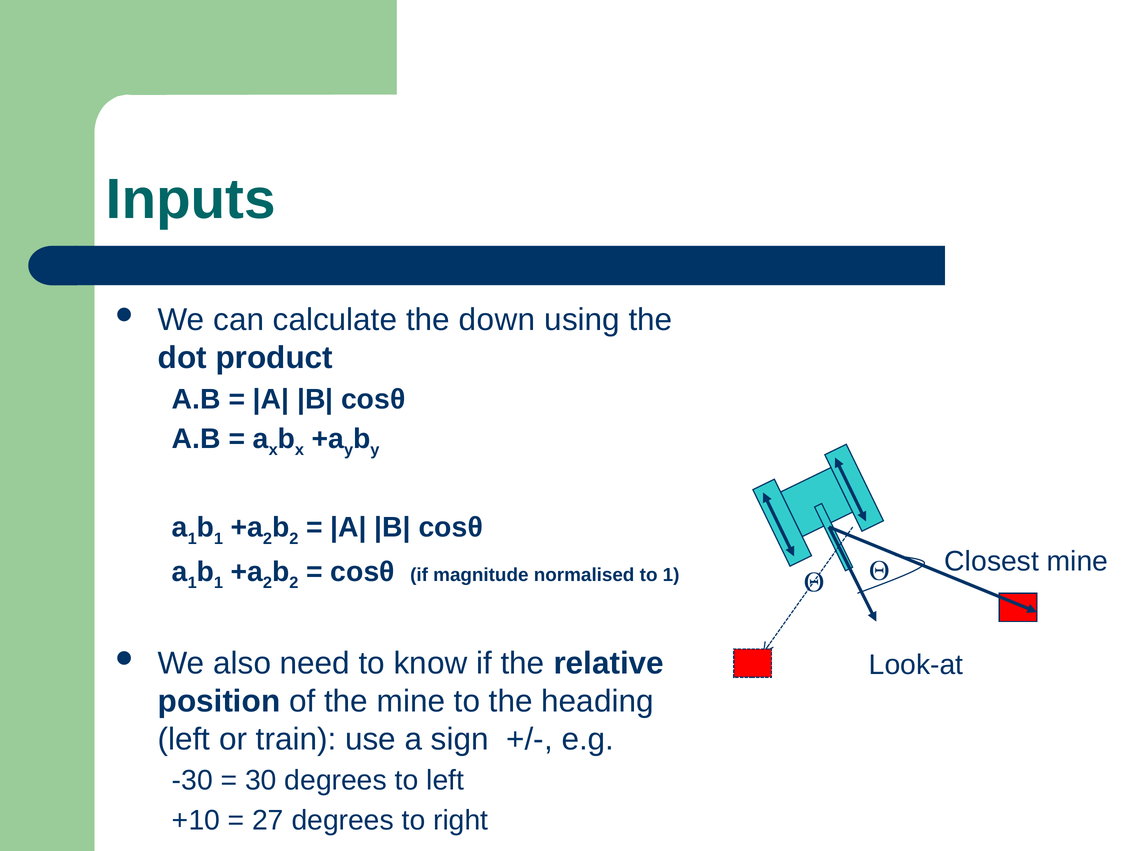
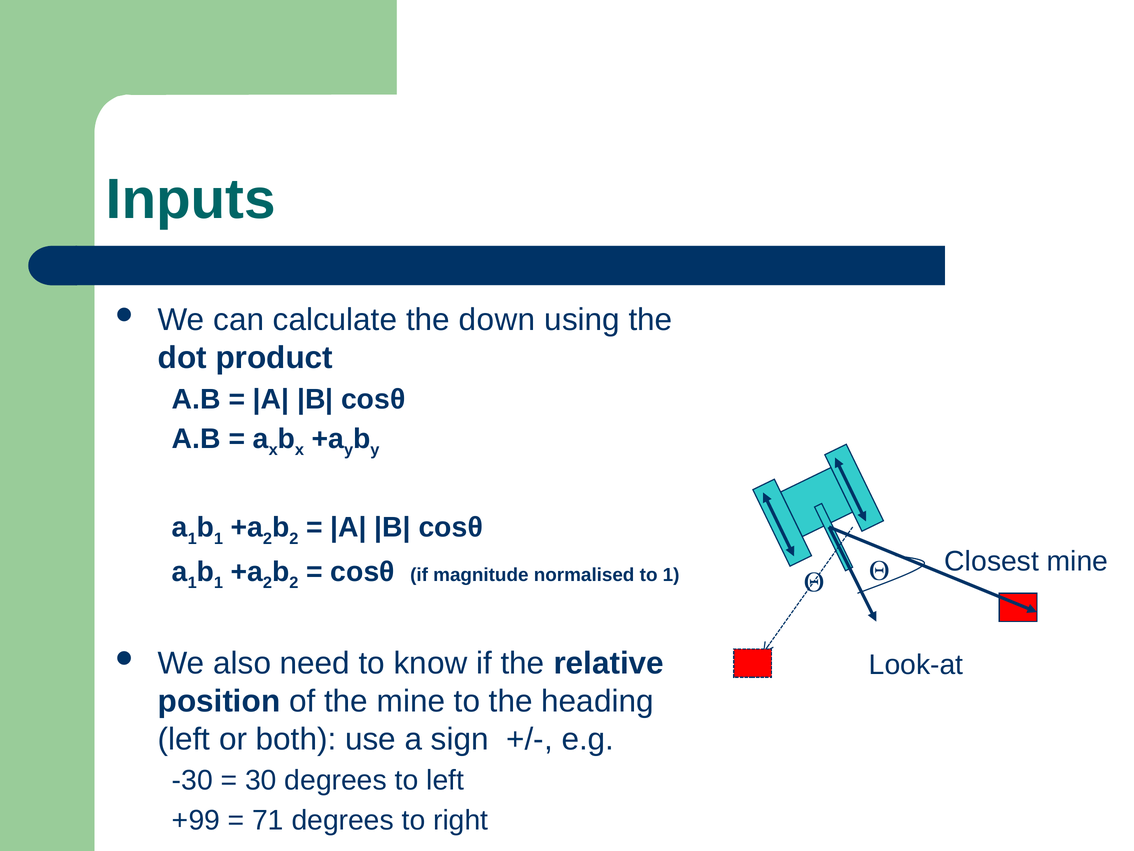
train: train -> both (296, 739)
+10: +10 -> +99 (196, 820)
27: 27 -> 71 (268, 820)
